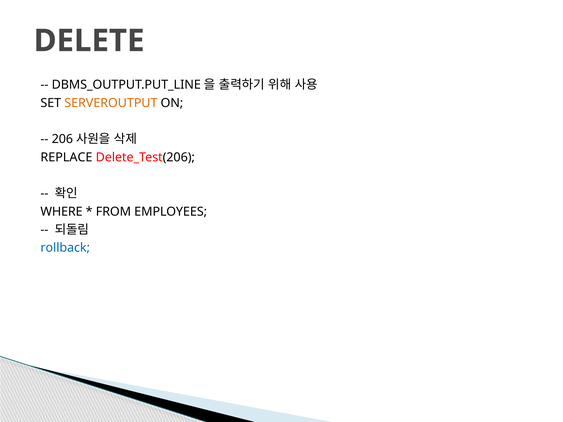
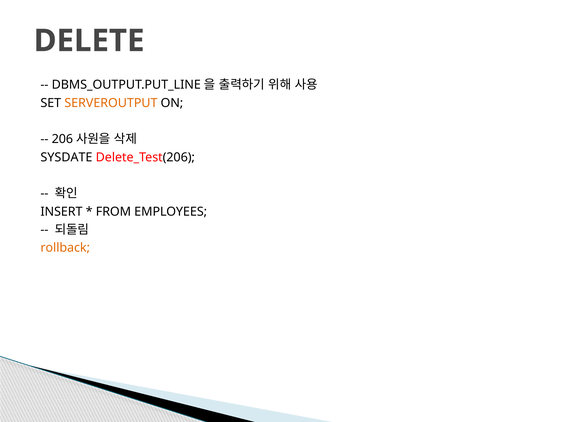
REPLACE: REPLACE -> SYSDATE (66, 157)
WHERE: WHERE -> INSERT (61, 212)
rollback colour: blue -> orange (65, 248)
